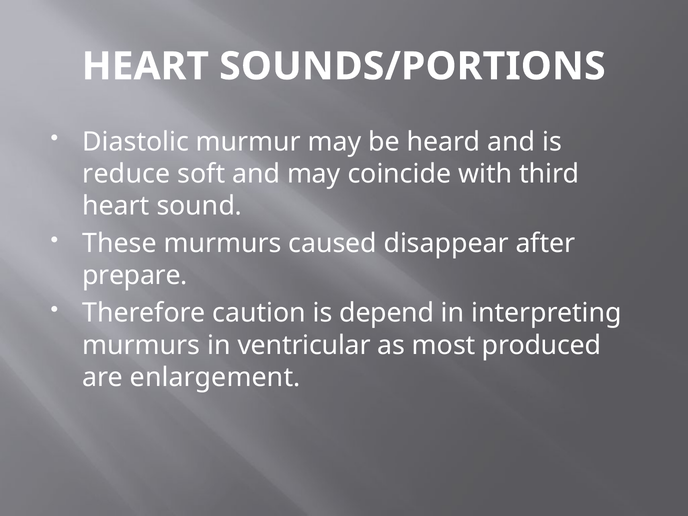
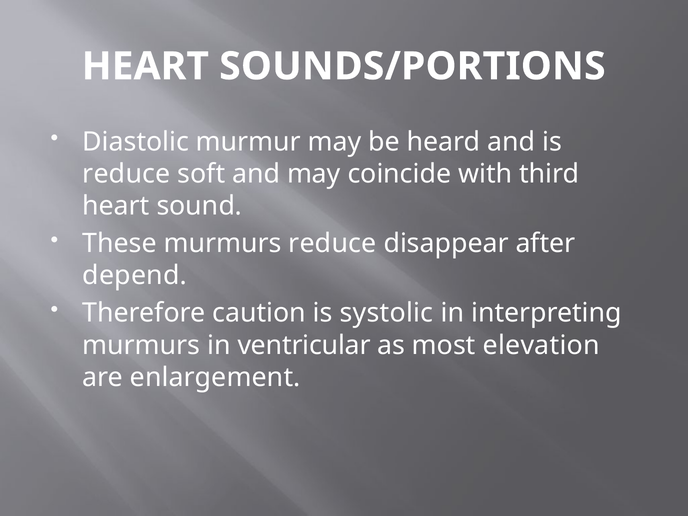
murmurs caused: caused -> reduce (332, 243)
prepare: prepare -> depend (135, 276)
depend: depend -> systolic (387, 313)
produced: produced -> elevation (541, 345)
